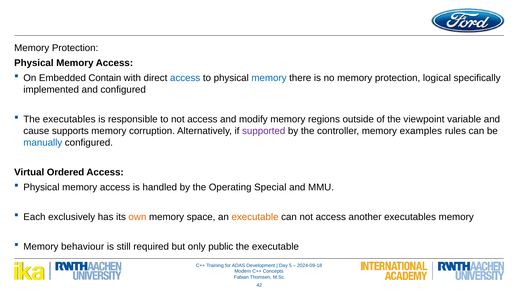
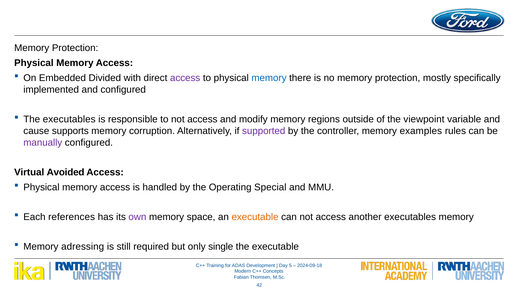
Contain: Contain -> Divided (105, 78)
access colour: blue -> purple (185, 78)
logical: logical -> mostly (437, 78)
manually colour: blue -> purple (43, 143)
Ordered: Ordered -> Avoided (66, 173)
exclusively: exclusively -> references (72, 217)
own colour: orange -> purple (137, 217)
behaviour: behaviour -> adressing (83, 247)
public: public -> single (221, 247)
